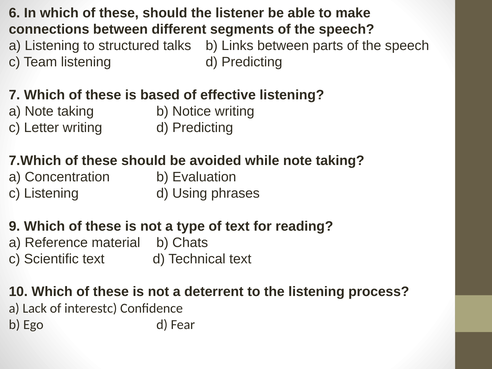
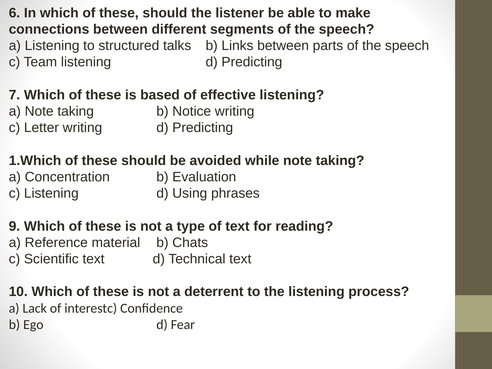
7.Which: 7.Which -> 1.Which (35, 161)
